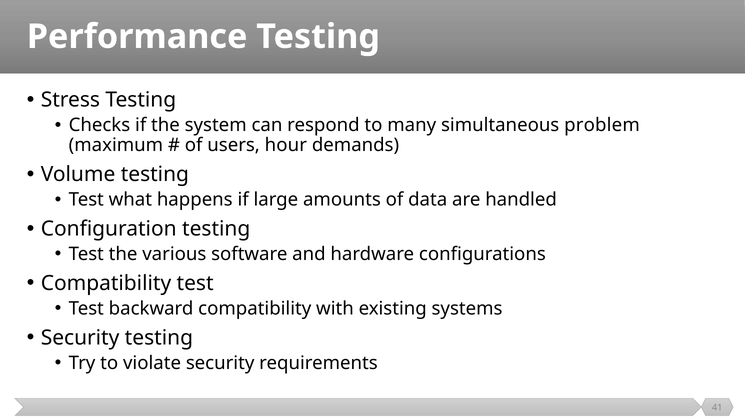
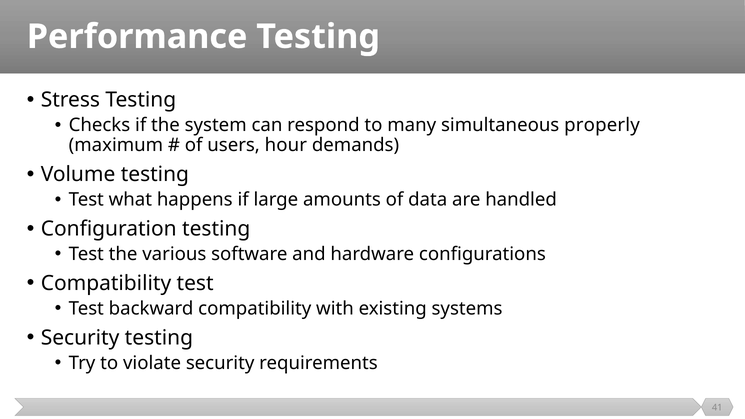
problem: problem -> properly (602, 125)
